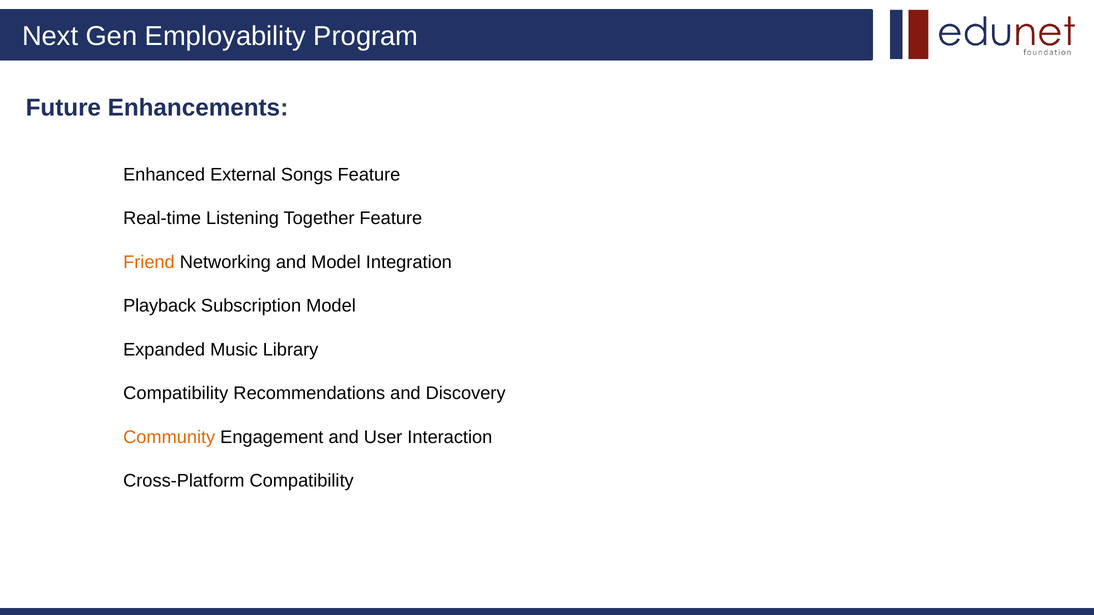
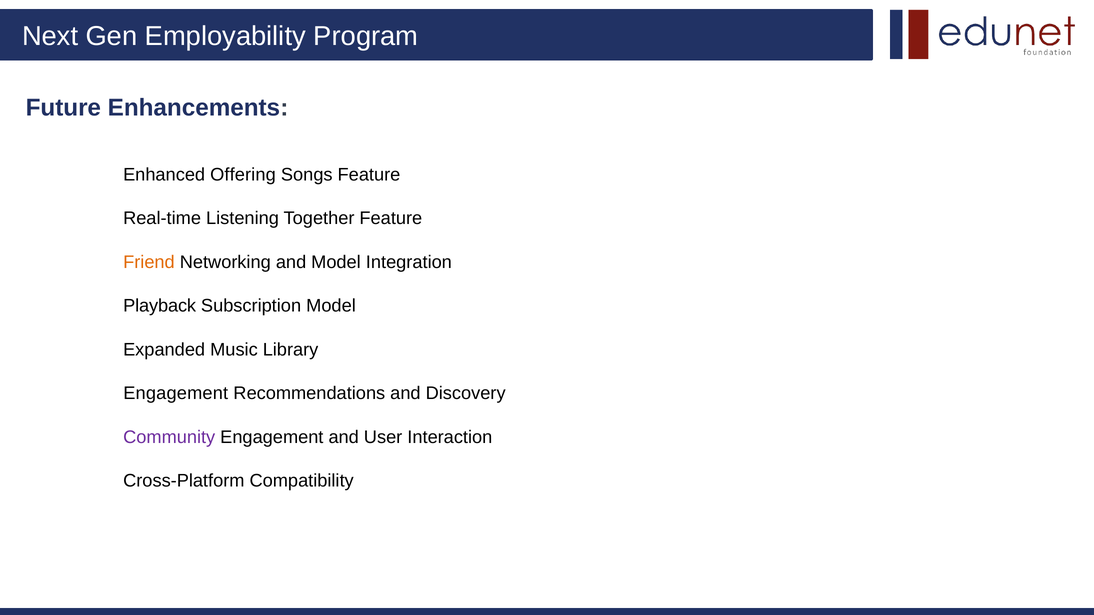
External: External -> Offering (243, 175)
Compatibility: Compatibility -> Engagement (176, 394)
Community colour: orange -> purple (169, 437)
